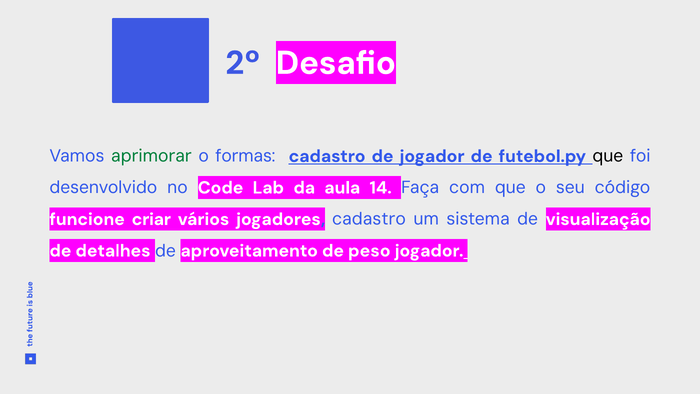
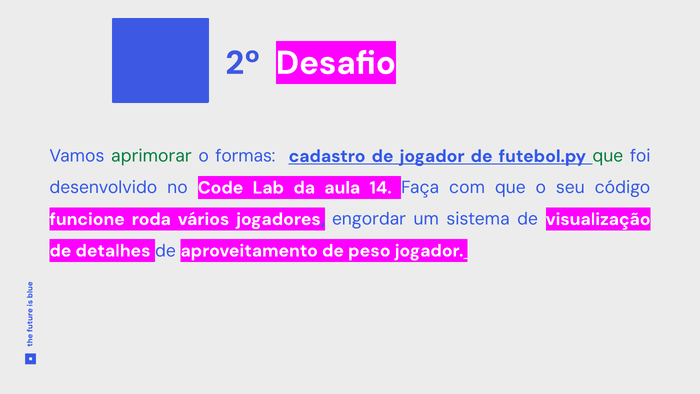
que colour: black -> green (608, 156)
criar: criar -> roda (151, 219)
jogadores cadastro: cadastro -> engordar (369, 219)
